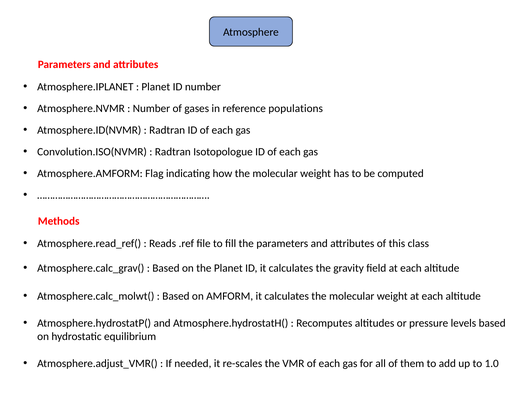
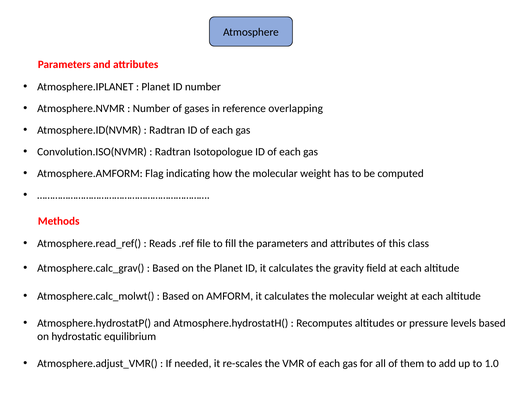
populations: populations -> overlapping (296, 108)
